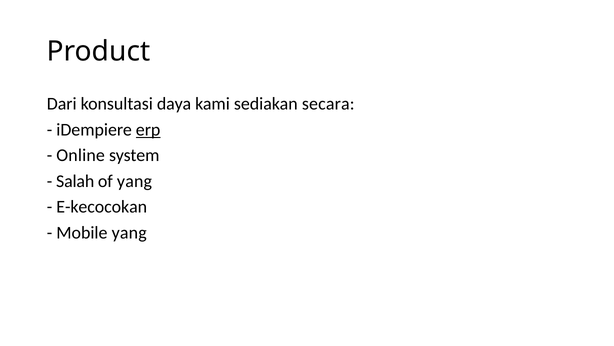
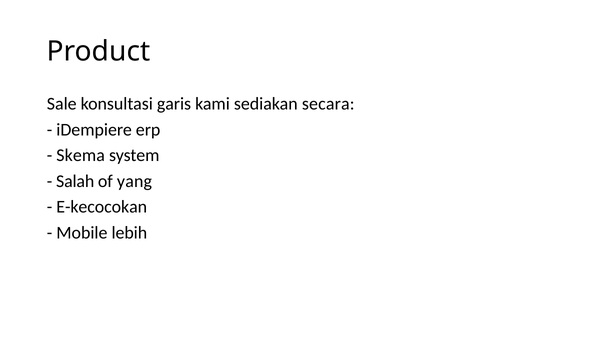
Dari: Dari -> Sale (62, 104)
daya: daya -> garis (174, 104)
erp underline: present -> none (148, 129)
Online: Online -> Skema (81, 155)
Mobile yang: yang -> lebih (129, 232)
